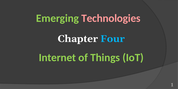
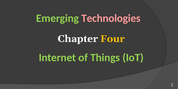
Four colour: light blue -> yellow (113, 39)
